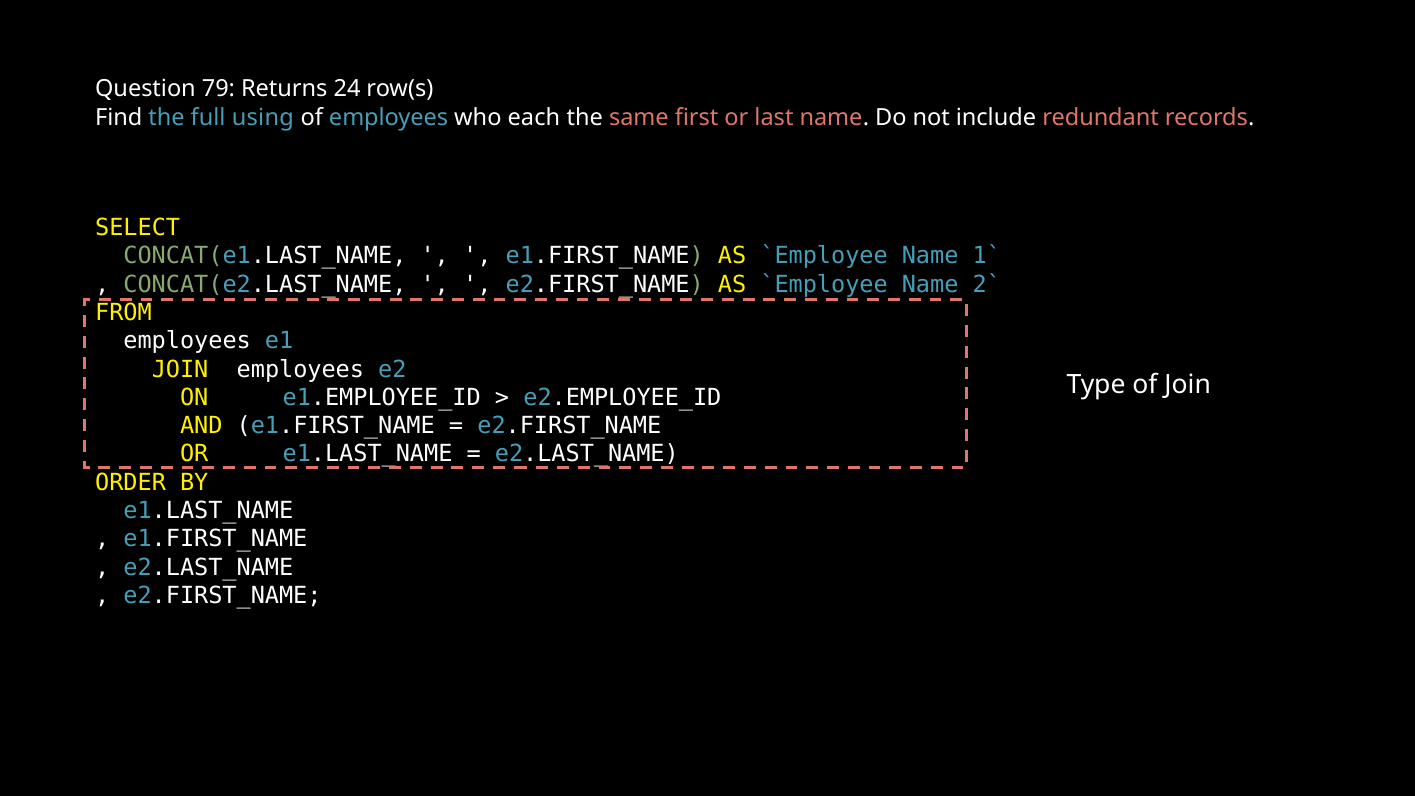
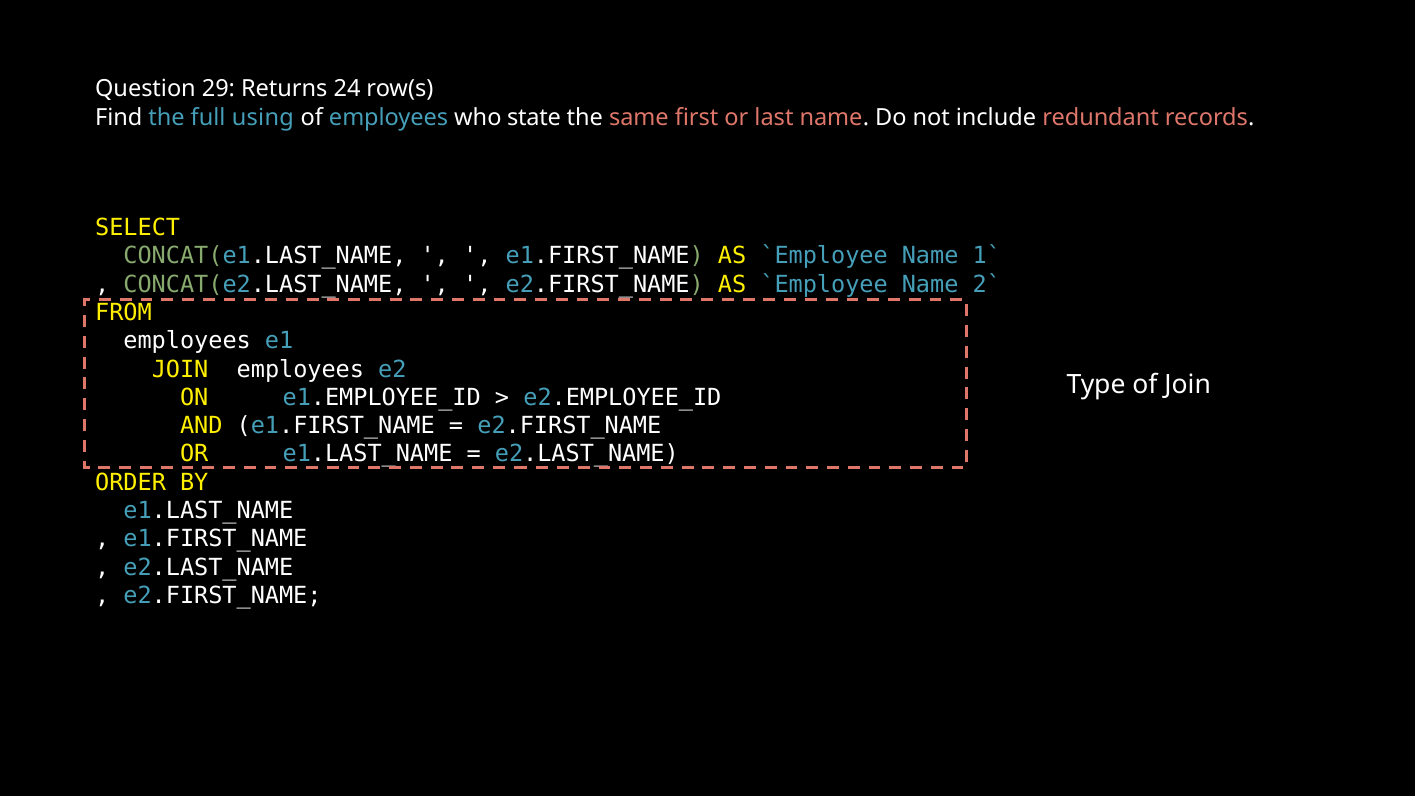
79: 79 -> 29 (218, 89)
each: each -> state (534, 117)
